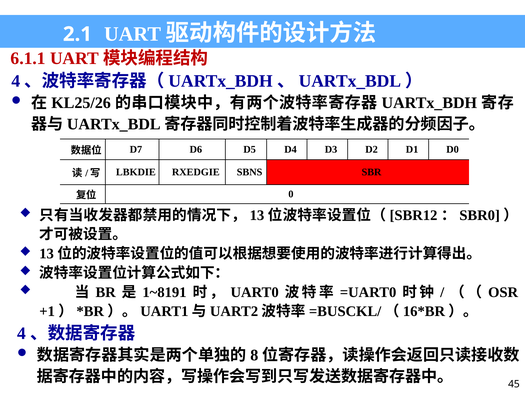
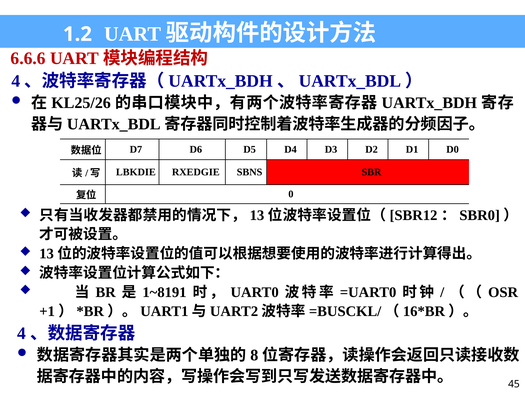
2.1: 2.1 -> 1.2 (77, 34)
6.1.1: 6.1.1 -> 6.6.6 (28, 58)
